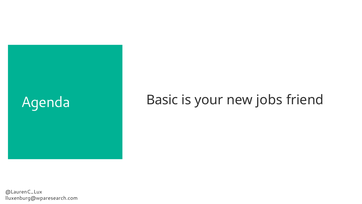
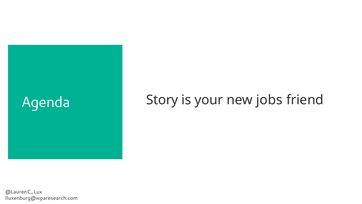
Basic: Basic -> Story (162, 100)
